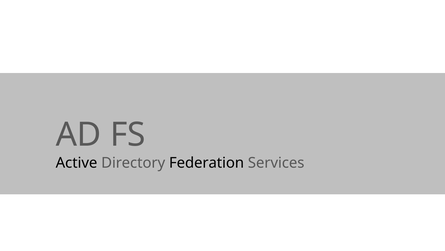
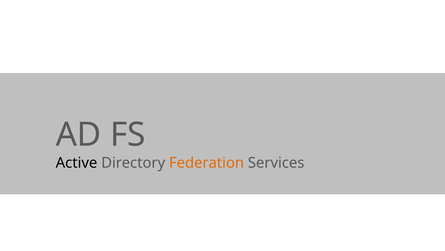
Federation colour: black -> orange (207, 163)
